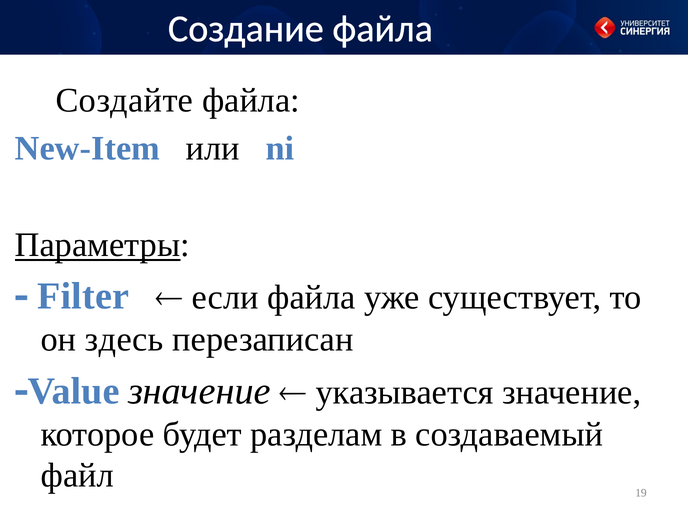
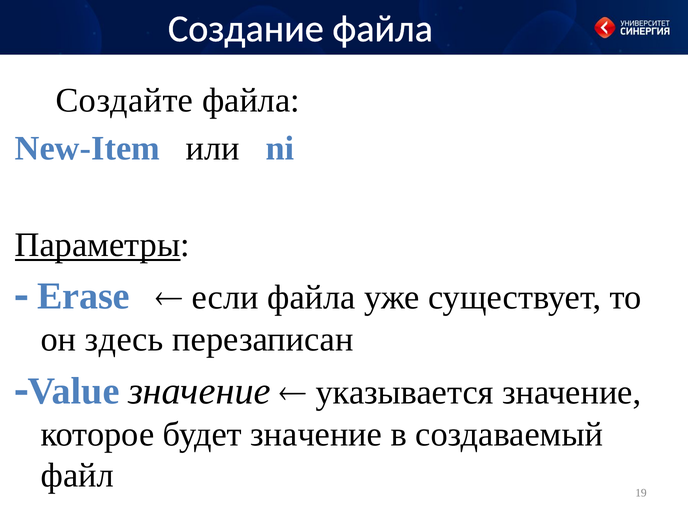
Filter: Filter -> Erase (83, 296)
будет разделам: разделам -> значение (316, 434)
